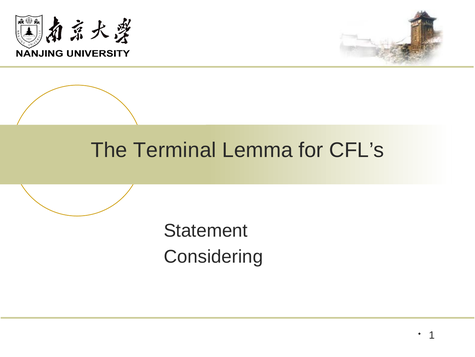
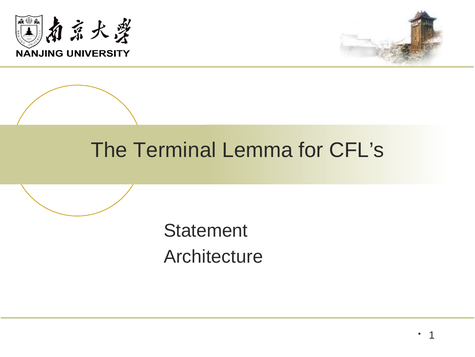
Considering: Considering -> Architecture (213, 256)
